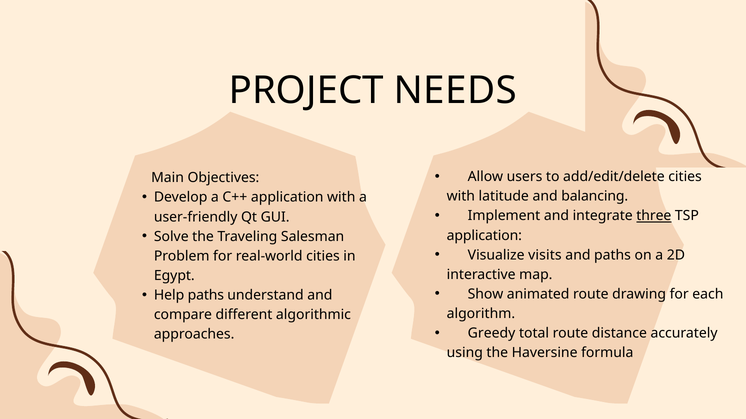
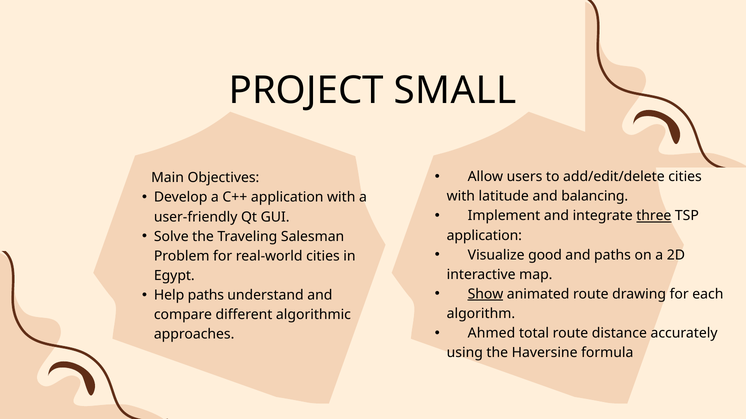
NEEDS: NEEDS -> SMALL (455, 91)
visits: visits -> good (545, 255)
Show underline: none -> present (486, 295)
Greedy: Greedy -> Ahmed (492, 334)
